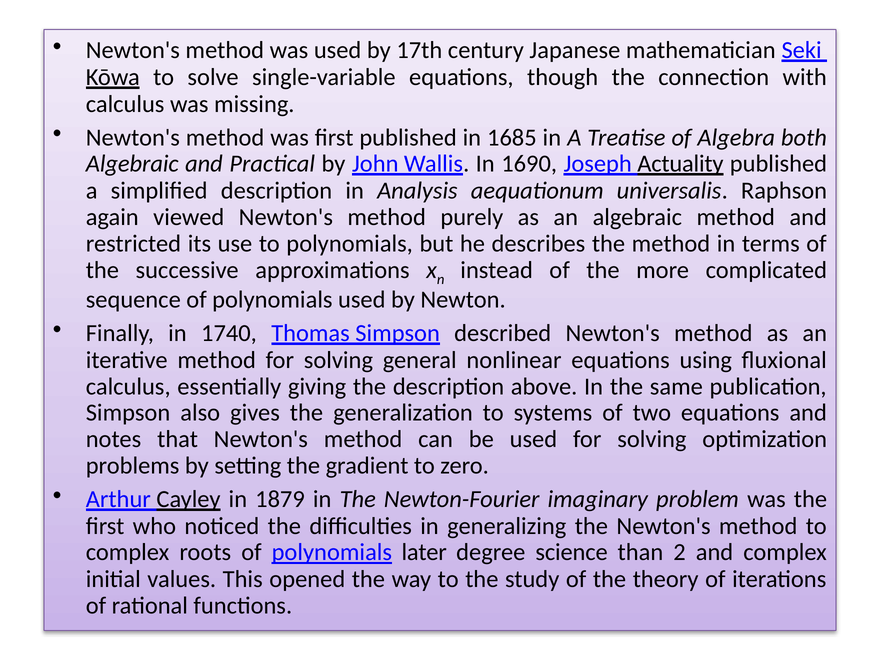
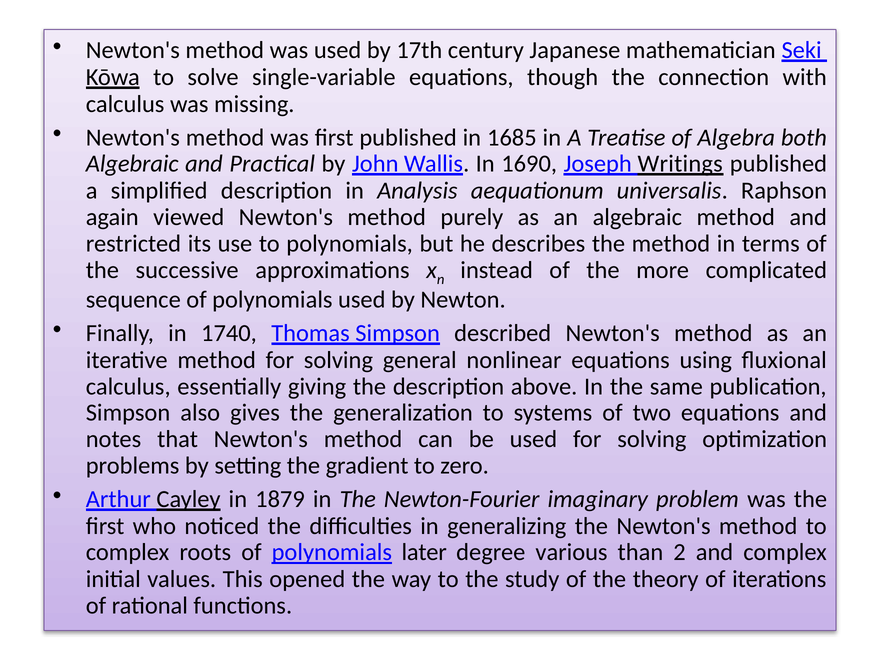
Actuality: Actuality -> Writings (680, 164)
science: science -> various (572, 552)
